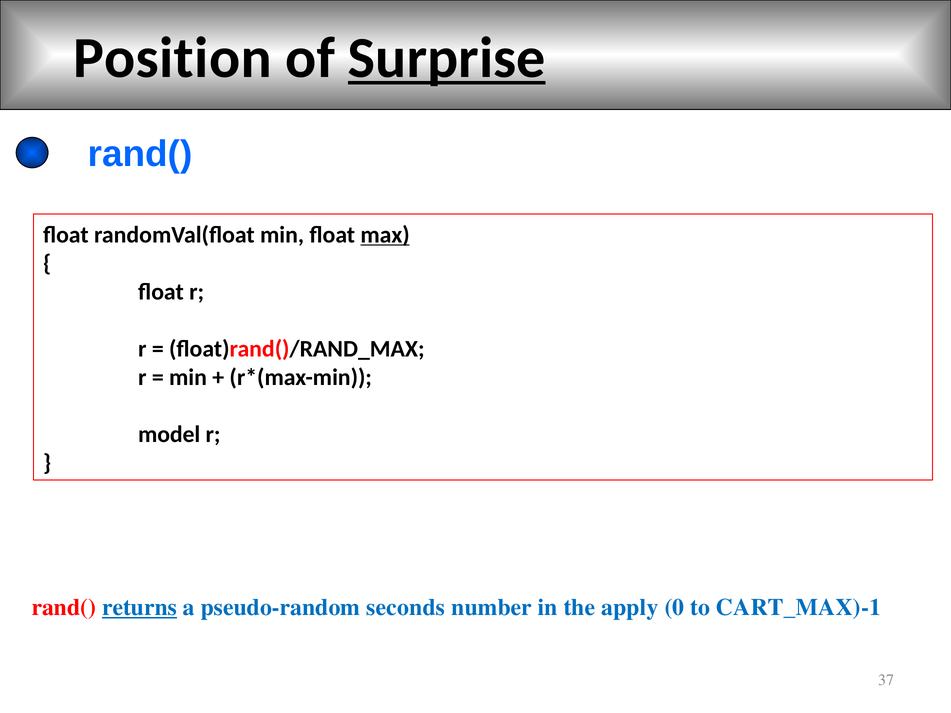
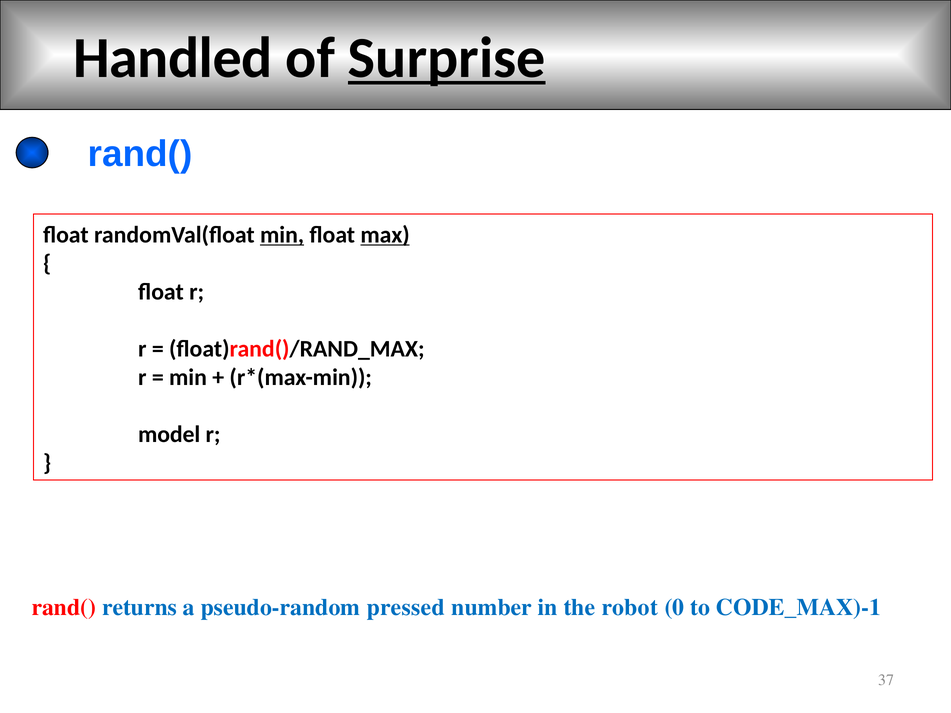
Position: Position -> Handled (173, 58)
min underline: none -> present (282, 235)
returns underline: present -> none (140, 608)
seconds: seconds -> pressed (406, 608)
apply: apply -> robot (630, 608)
CART_MAX)-1: CART_MAX)-1 -> CODE_MAX)-1 (799, 608)
